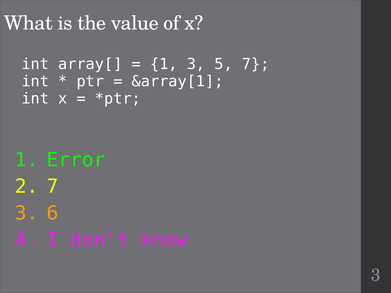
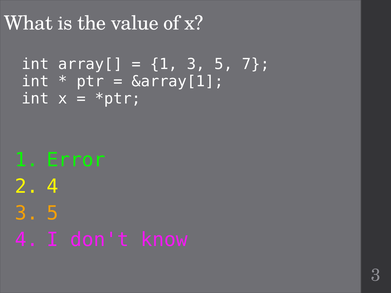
7: 7 -> 4 (52, 187)
6: 6 -> 5 (52, 213)
